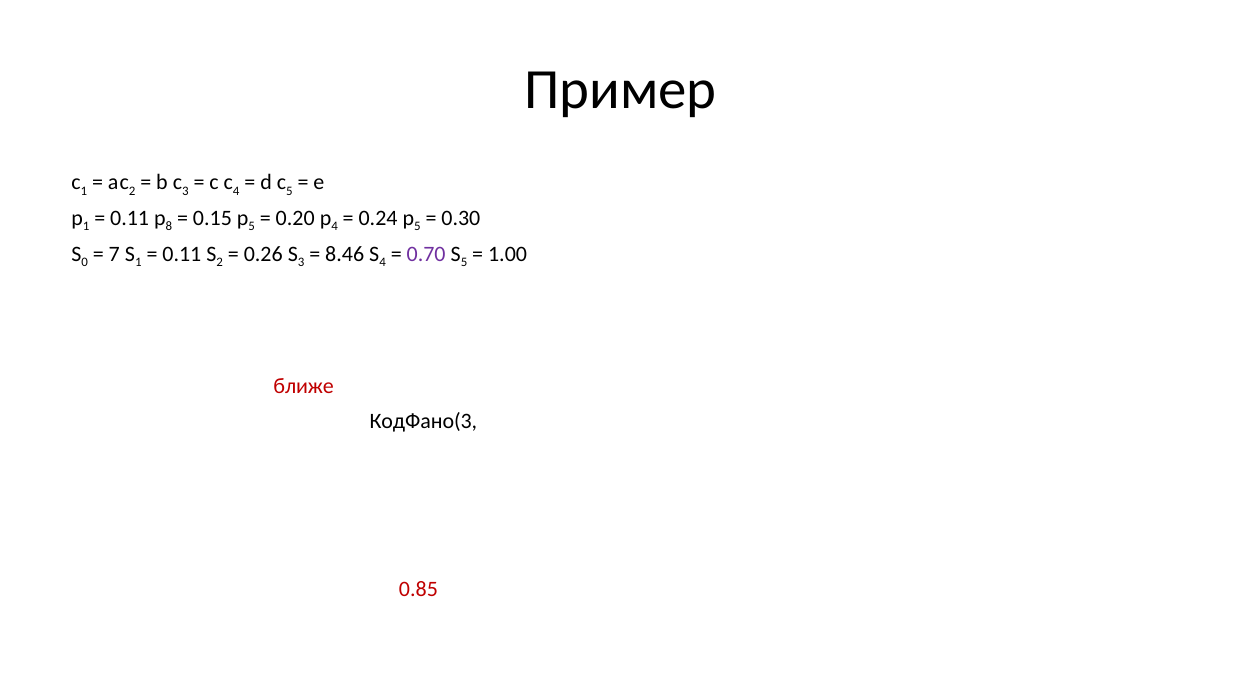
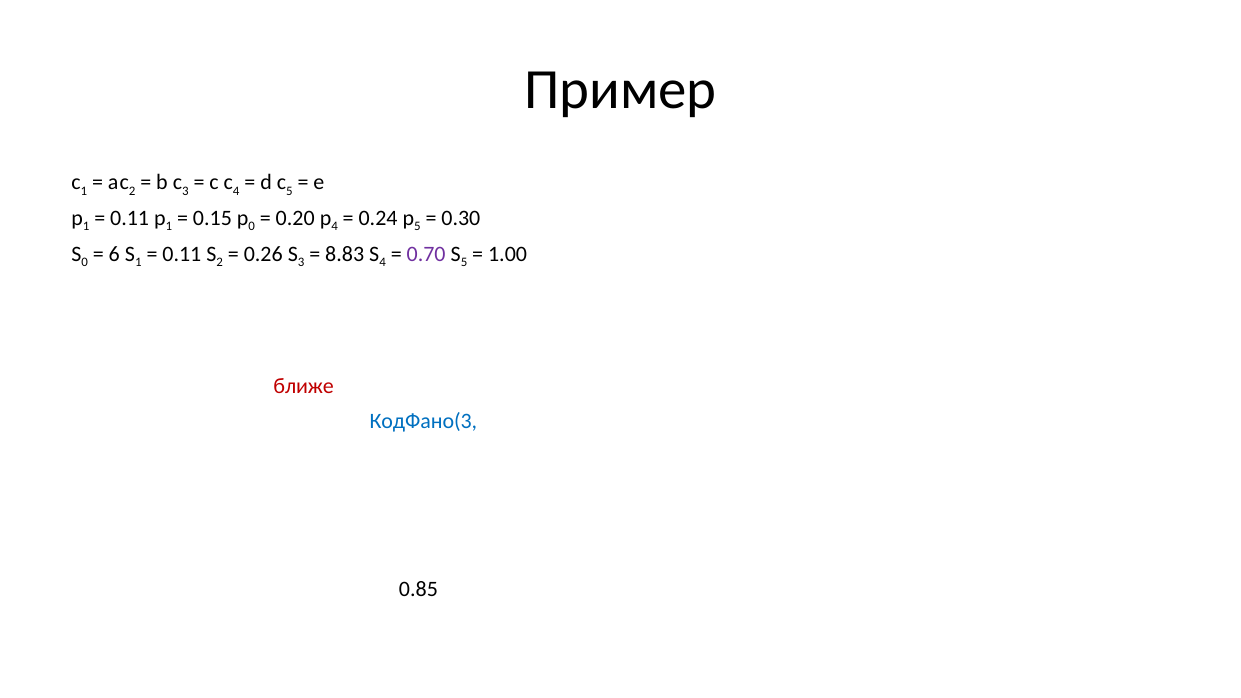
8: 8 -> 1 (169, 227)
5: 5 -> 0 (252, 227)
7: 7 -> 6 (114, 254)
8.46: 8.46 -> 8.83 (345, 254)
КодФано(3 colour: black -> blue (423, 422)
0.85 colour: red -> black (418, 589)
